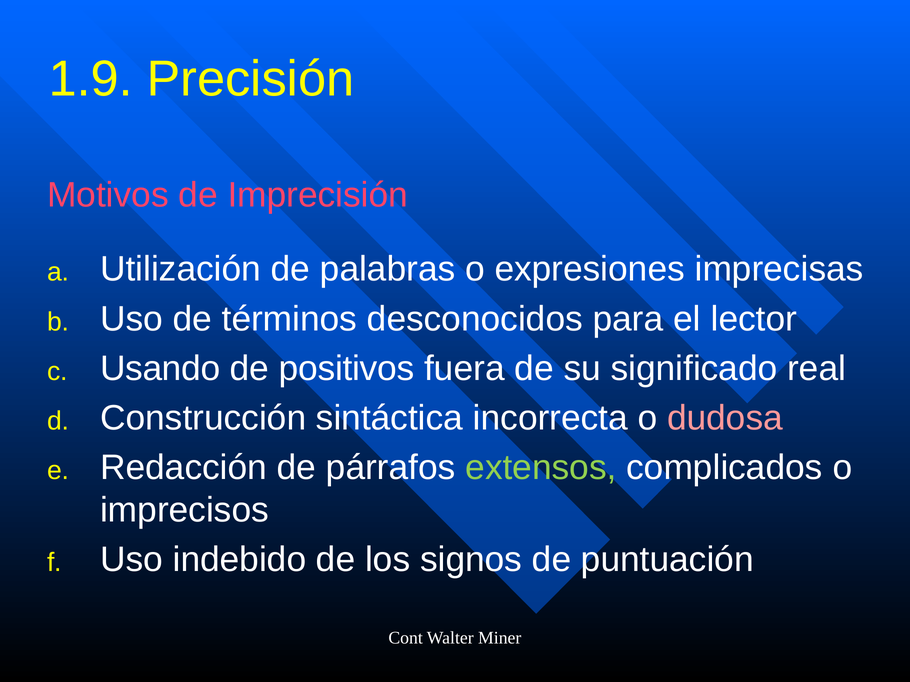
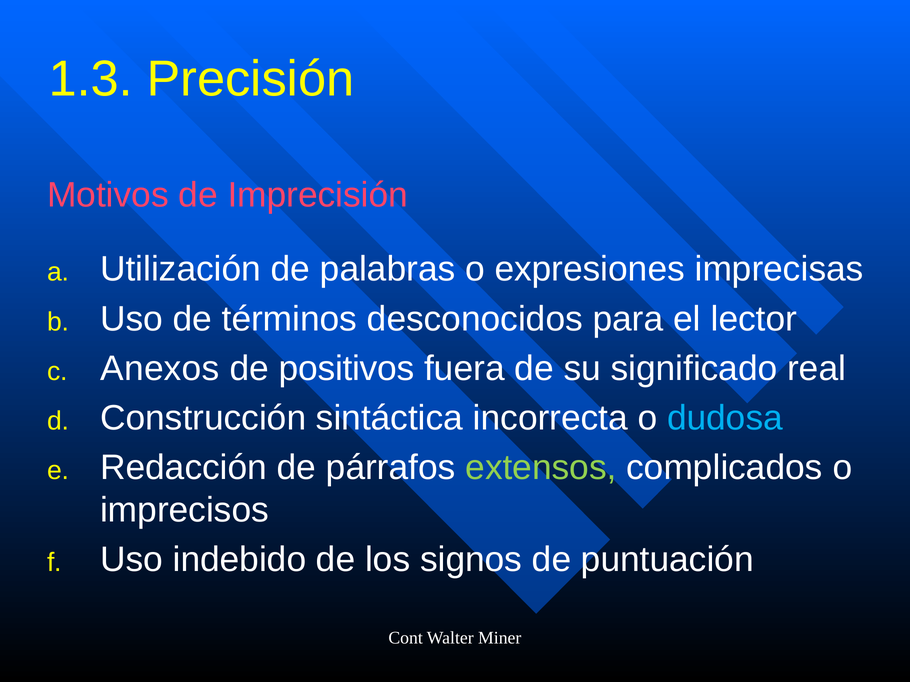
1.9: 1.9 -> 1.3 (91, 79)
Usando: Usando -> Anexos (160, 369)
dudosa colour: pink -> light blue (725, 418)
